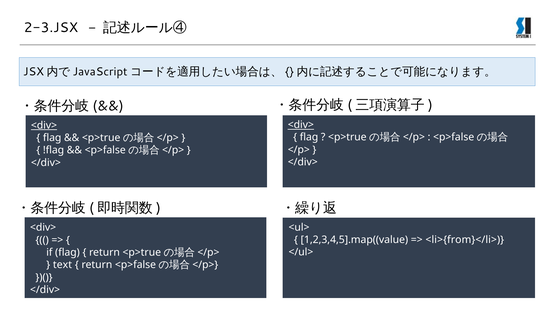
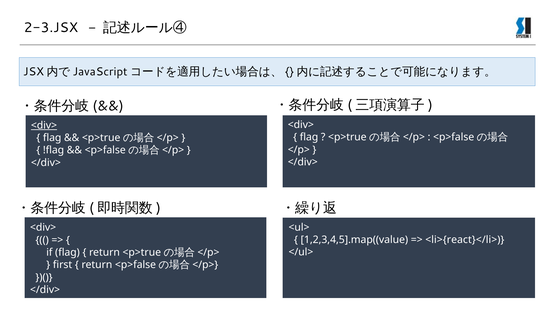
<div> underline: present -> none (301, 125)
<li>{from}</li>: <li>{from}</li> -> <li>{react}</li> (465, 240)
text: text -> first (63, 265)
